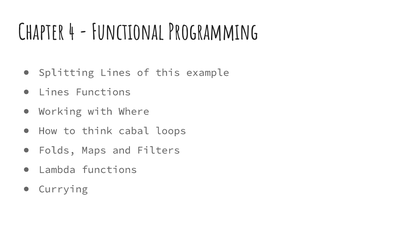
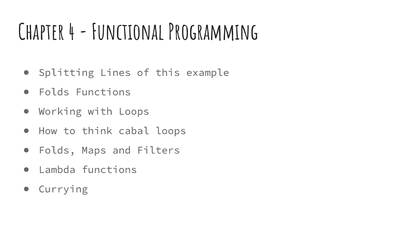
Lines: Lines -> Folds (54, 92)
with Where: Where -> Loops (134, 111)
